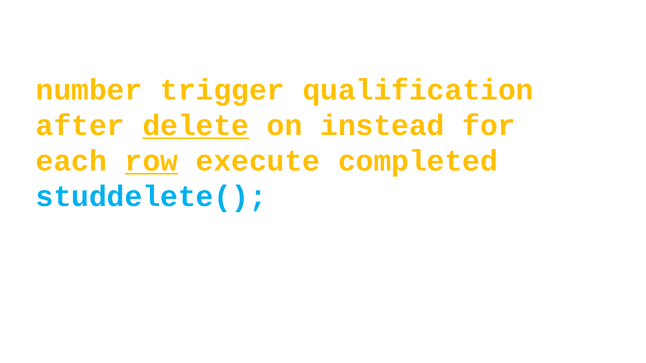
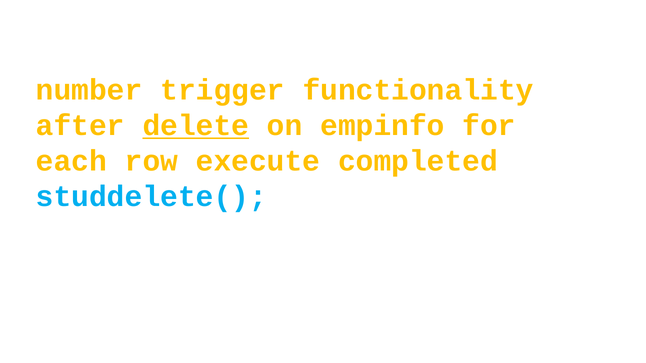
qualification: qualification -> functionality (418, 90)
instead: instead -> empinfo (382, 126)
row underline: present -> none (151, 161)
